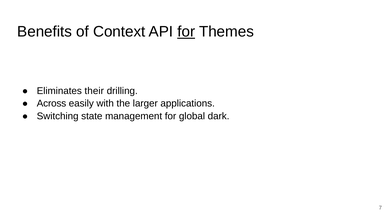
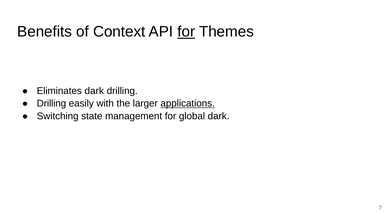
Eliminates their: their -> dark (94, 91)
Across: Across -> Drilling (51, 103)
applications underline: none -> present (188, 103)
